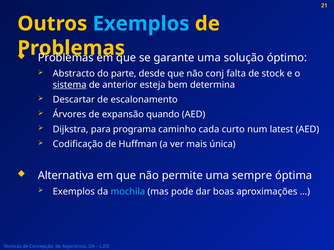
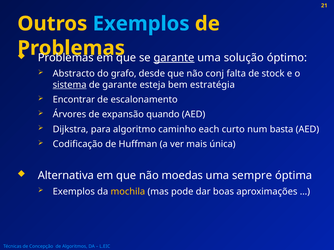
garante underline: none -> present (174, 58)
parte: parte -> grafo (124, 74)
de anterior: anterior -> garante (120, 85)
determina: determina -> estratégia (212, 85)
Descartar: Descartar -> Encontrar (74, 100)
programa: programa -> algoritmo (134, 129)
cada: cada -> each (209, 129)
latest: latest -> basta (282, 129)
permite: permite -> moedas (182, 176)
mochila colour: light blue -> yellow (128, 192)
